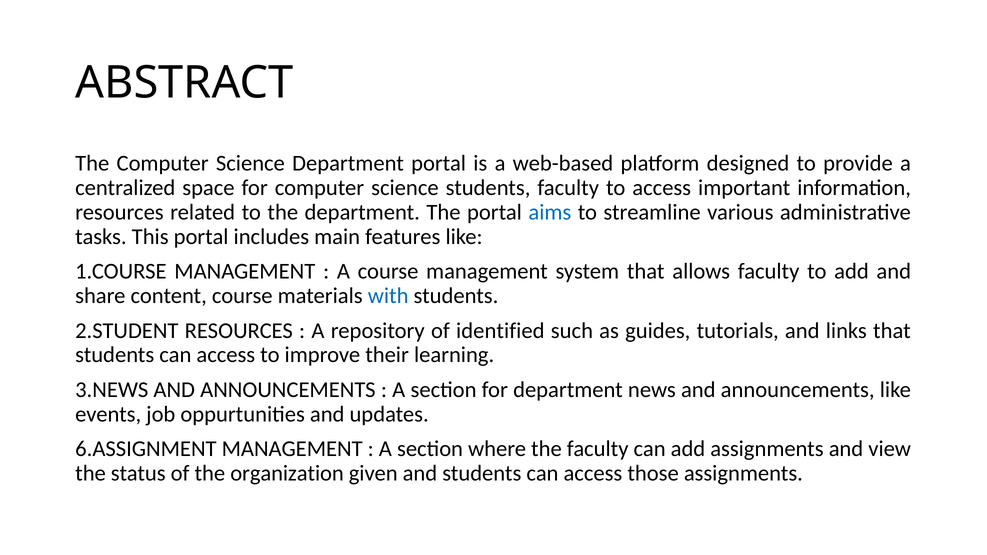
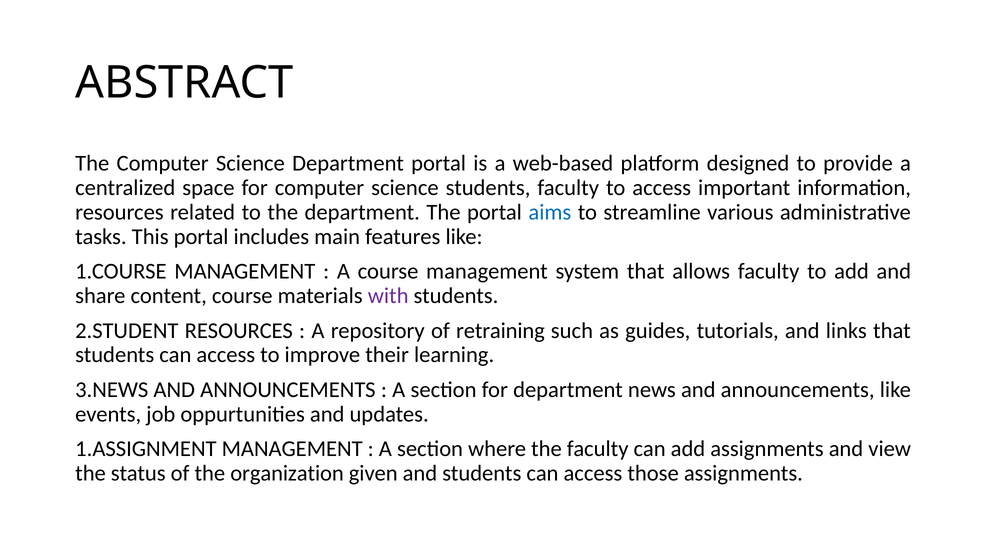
with colour: blue -> purple (388, 296)
identified: identified -> retraining (500, 331)
6.ASSIGNMENT: 6.ASSIGNMENT -> 1.ASSIGNMENT (146, 449)
